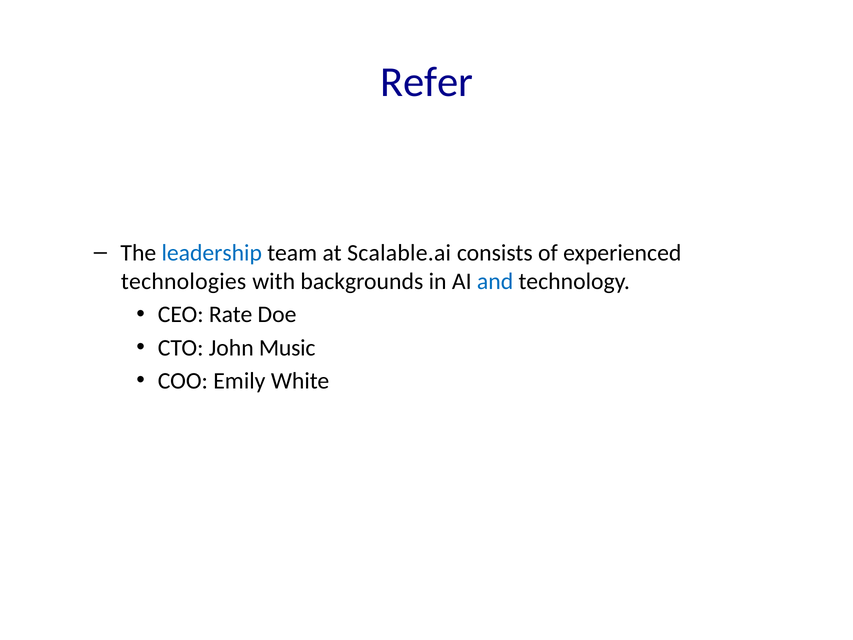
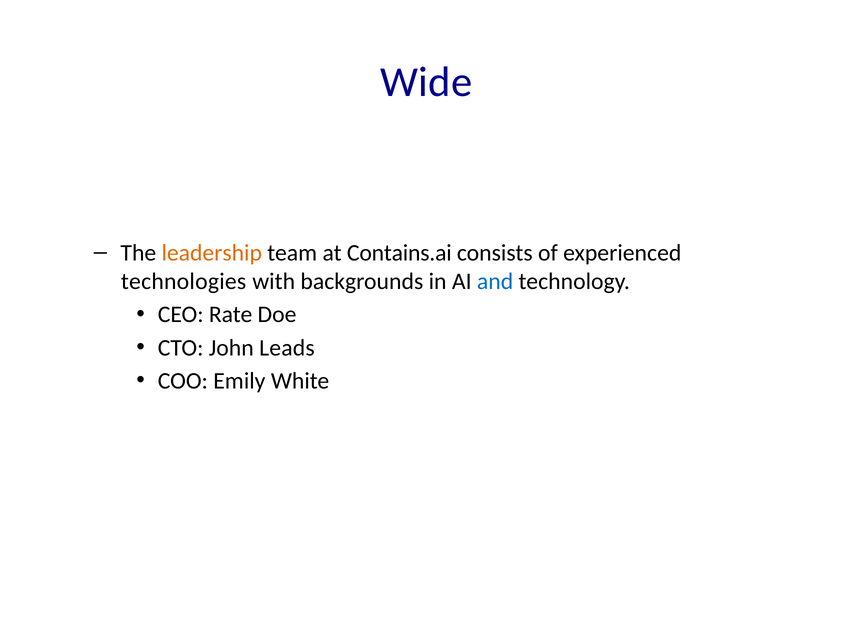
Refer: Refer -> Wide (426, 82)
leadership colour: blue -> orange (212, 253)
Scalable.ai: Scalable.ai -> Contains.ai (399, 253)
Music: Music -> Leads (287, 348)
